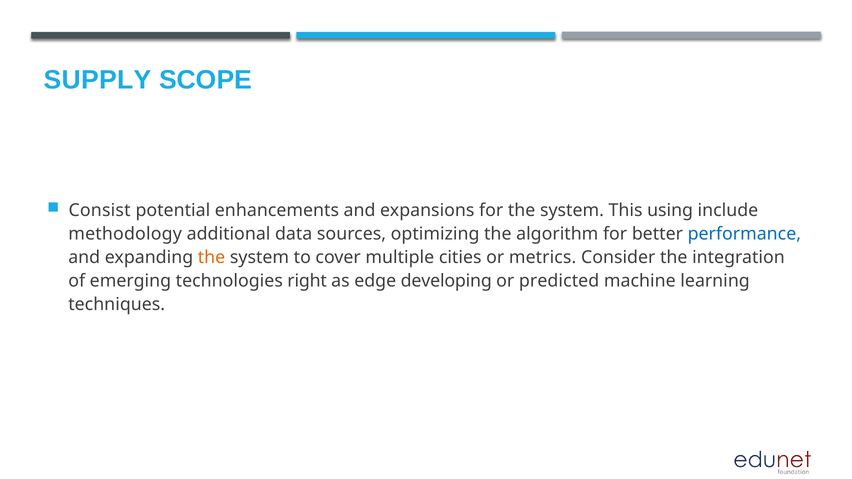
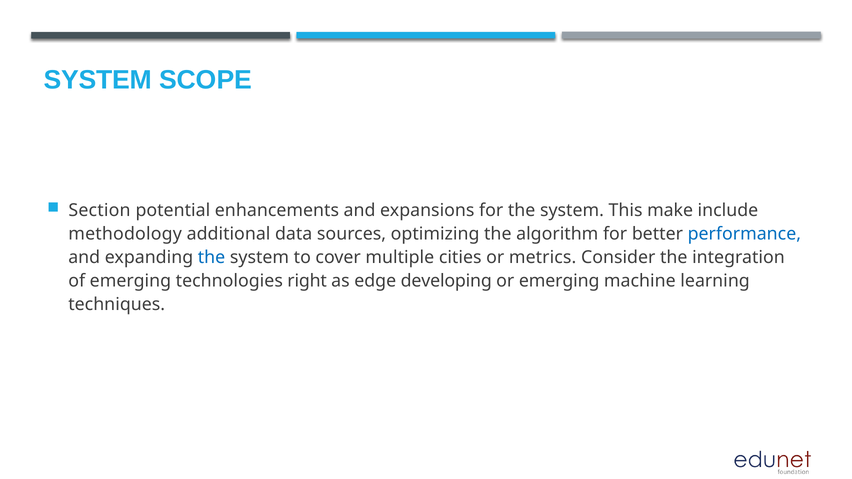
SUPPLY: SUPPLY -> SYSTEM (98, 80)
Consist: Consist -> Section (100, 211)
using: using -> make (670, 211)
the colour: orange -> blue (212, 258)
or predicted: predicted -> emerging (559, 281)
